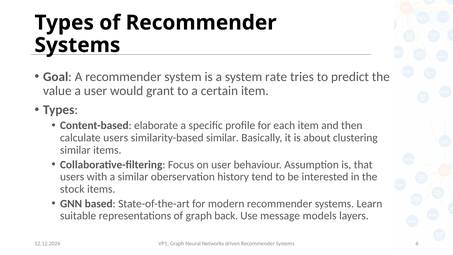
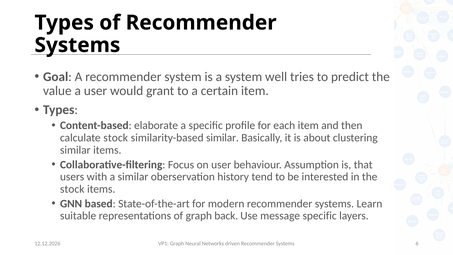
rate: rate -> well (276, 77)
calculate users: users -> stock (116, 138)
message models: models -> specific (320, 216)
